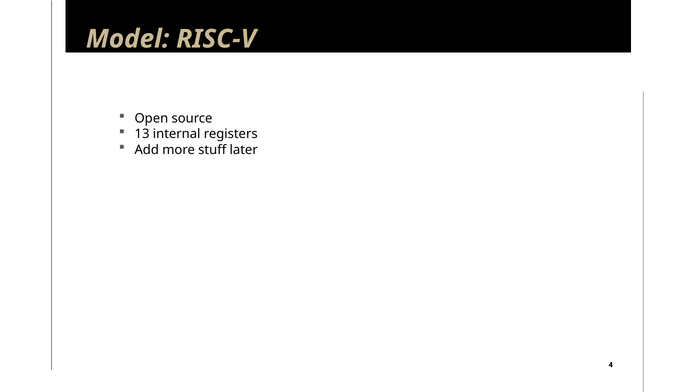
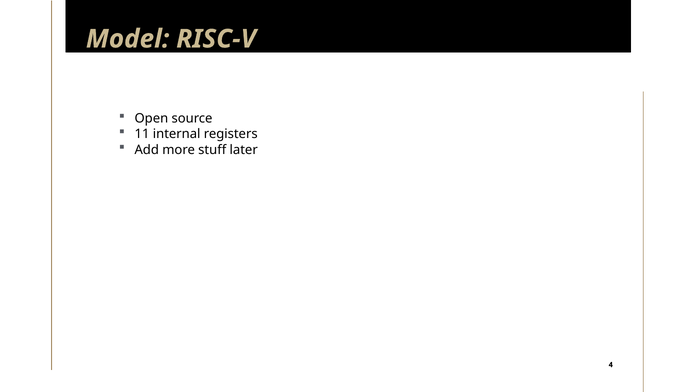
13: 13 -> 11 (142, 134)
